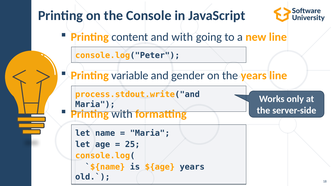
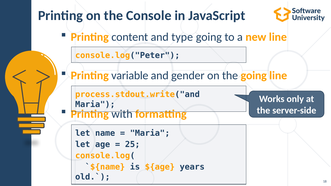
and with: with -> type (182, 37)
the years: years -> going (254, 76)
